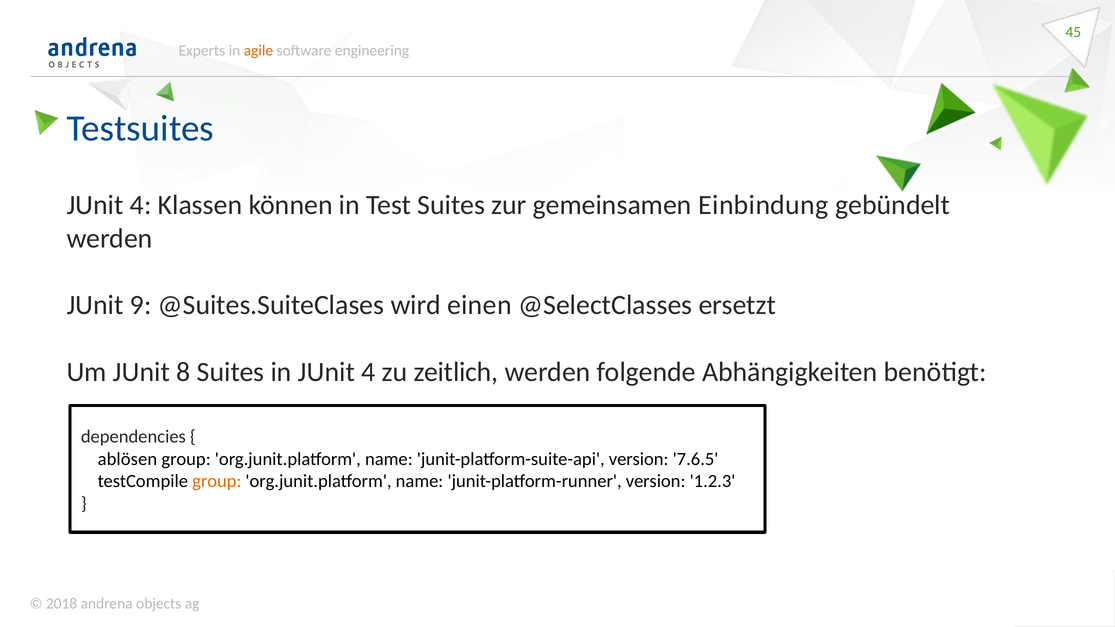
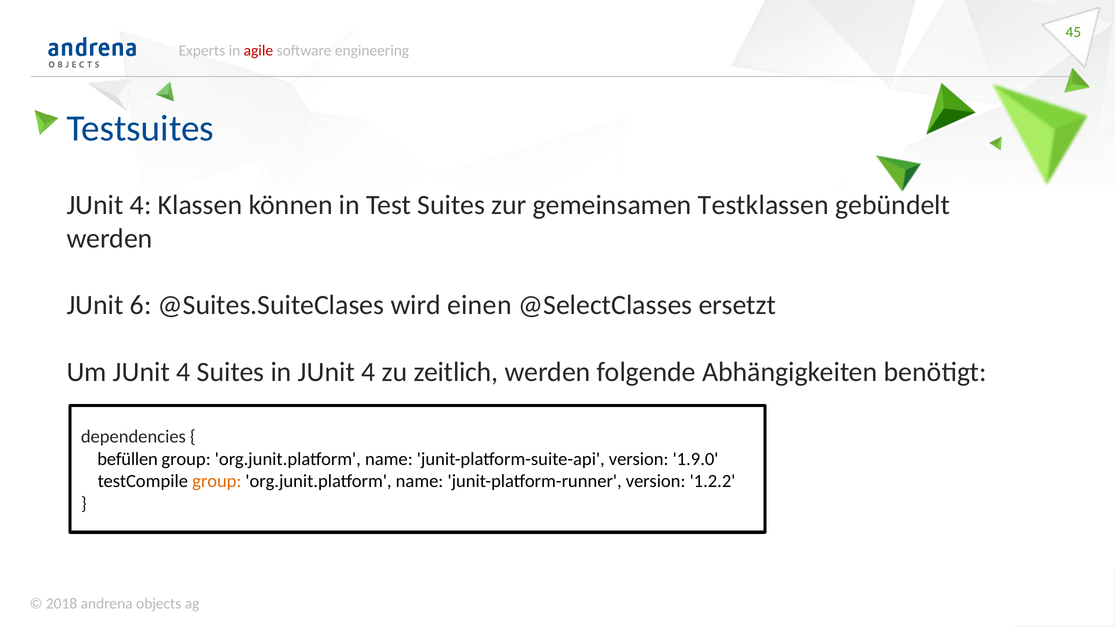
agile colour: orange -> red (258, 51)
Einbindung: Einbindung -> Testklassen (763, 205)
9: 9 -> 6 (141, 305)
Um JUnit 8: 8 -> 4 (183, 372)
ablösen: ablösen -> befüllen (128, 459)
7.6.5: 7.6.5 -> 1.9.0 (696, 459)
1.2.3: 1.2.3 -> 1.2.2 (713, 481)
